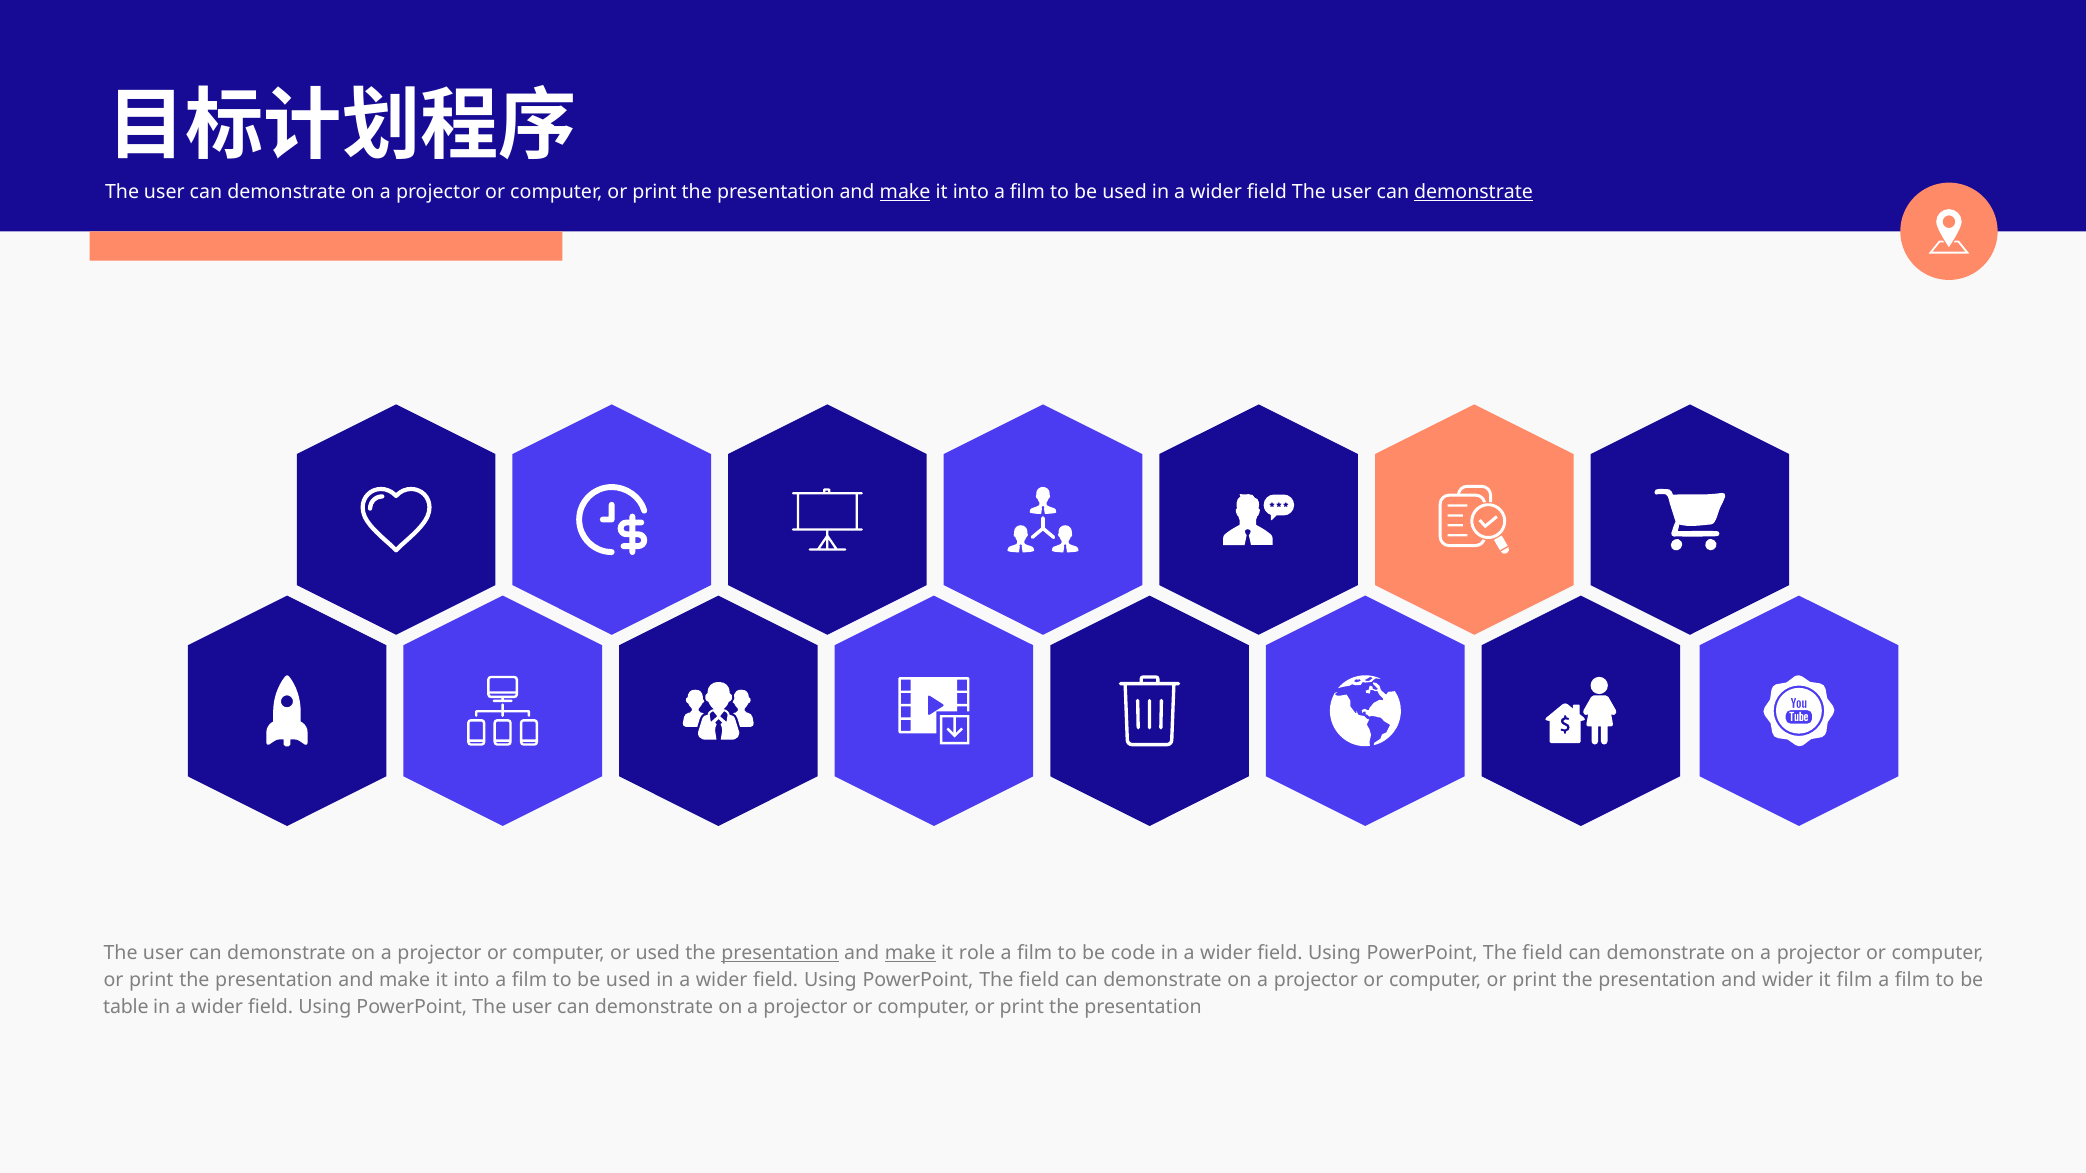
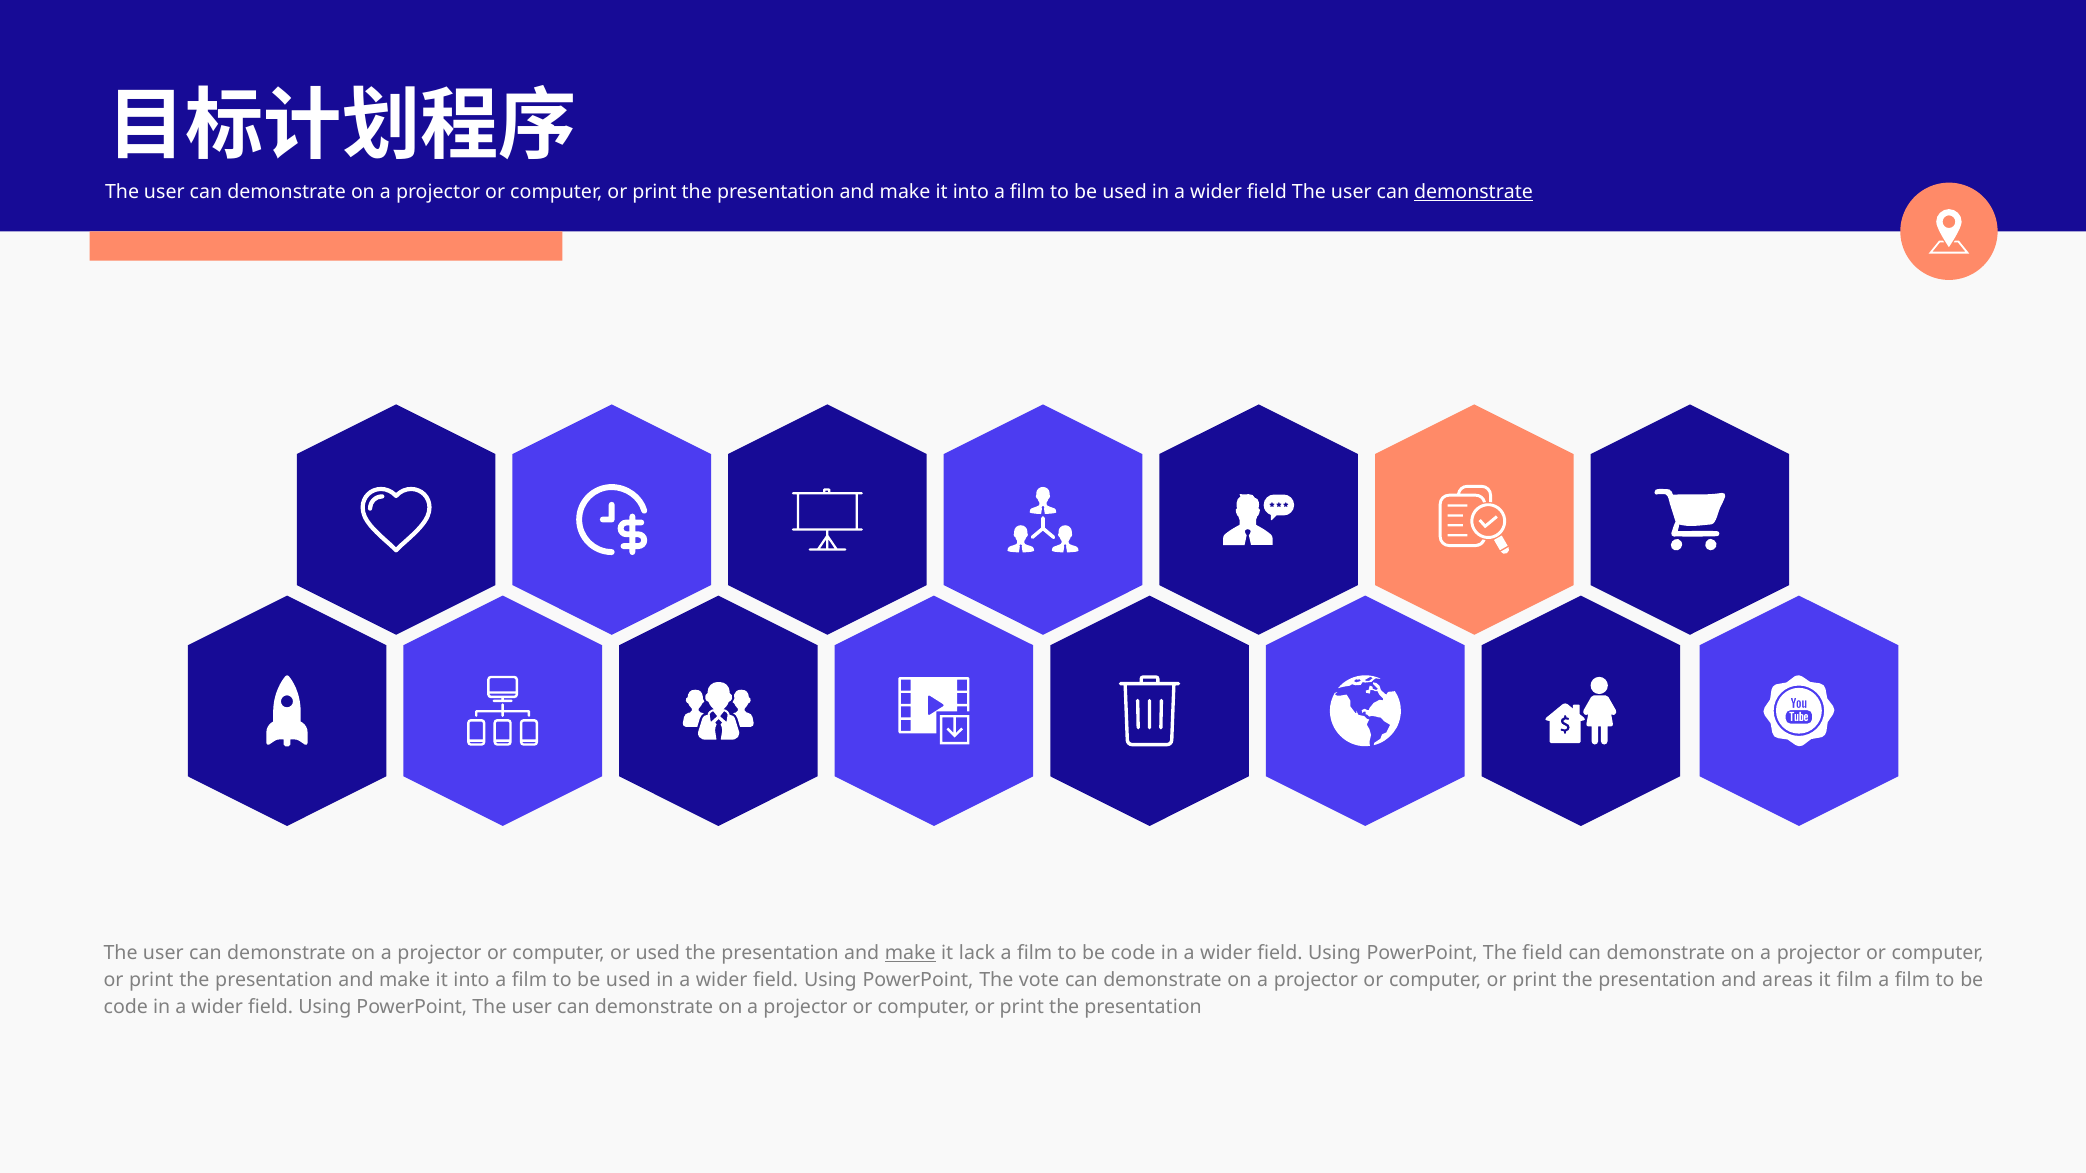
make underline: present -> none (905, 192)
presentation underline: present -> none (780, 953)
role: role -> lack (977, 953)
field: field -> vote (1039, 980)
and wider: wider -> areas (1788, 980)
table: table -> code (126, 1007)
